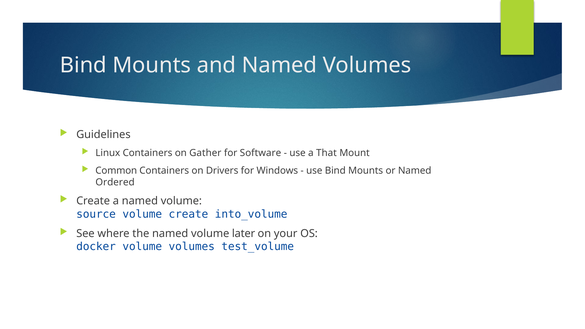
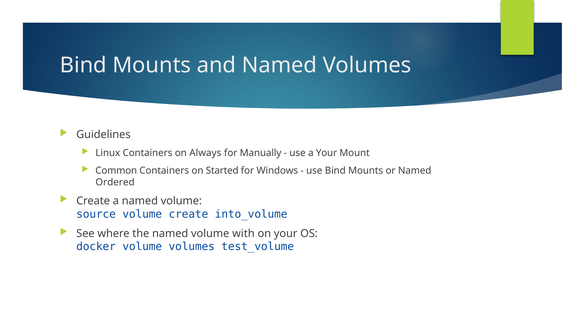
Gather: Gather -> Always (205, 153)
Software: Software -> Manually (261, 153)
a That: That -> Your (327, 153)
Drivers: Drivers -> Started (222, 171)
later: later -> with (243, 233)
